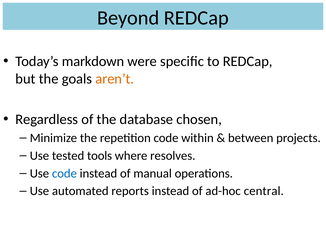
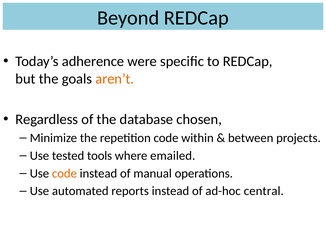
markdown: markdown -> adherence (93, 62)
resolves: resolves -> emailed (173, 156)
code colour: blue -> orange (64, 174)
